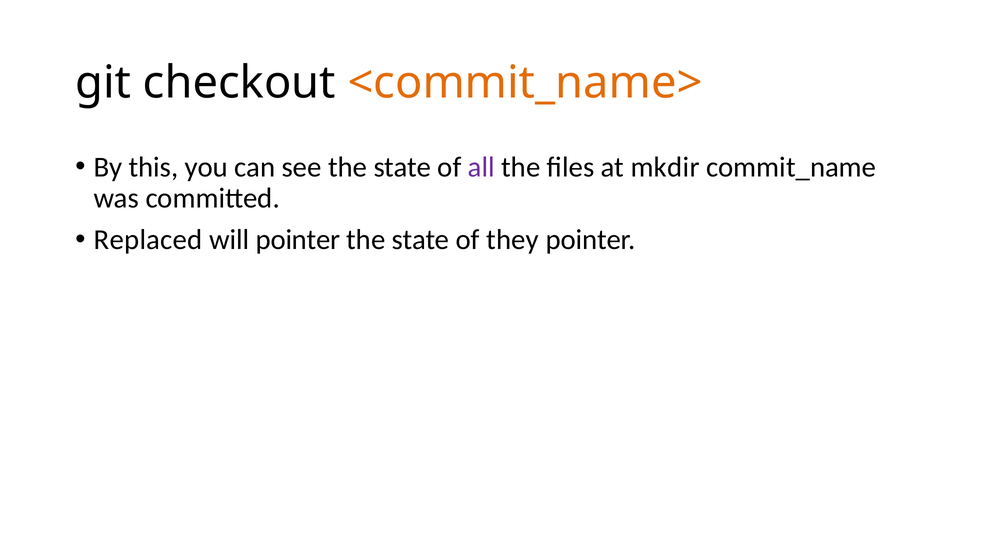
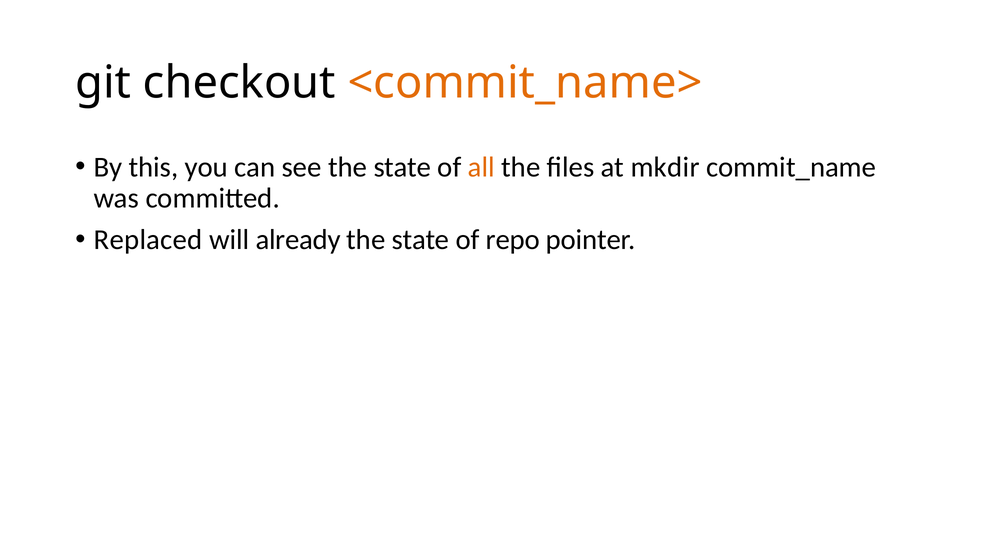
all colour: purple -> orange (481, 167)
will pointer: pointer -> already (298, 240)
they: they -> repo (513, 240)
